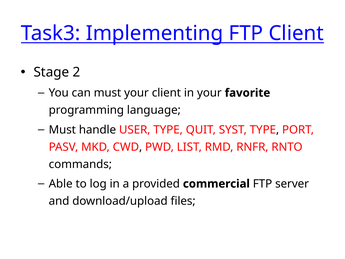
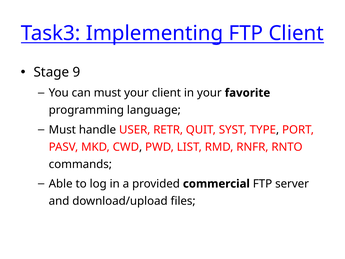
2: 2 -> 9 (76, 72)
USER TYPE: TYPE -> RETR (168, 130)
